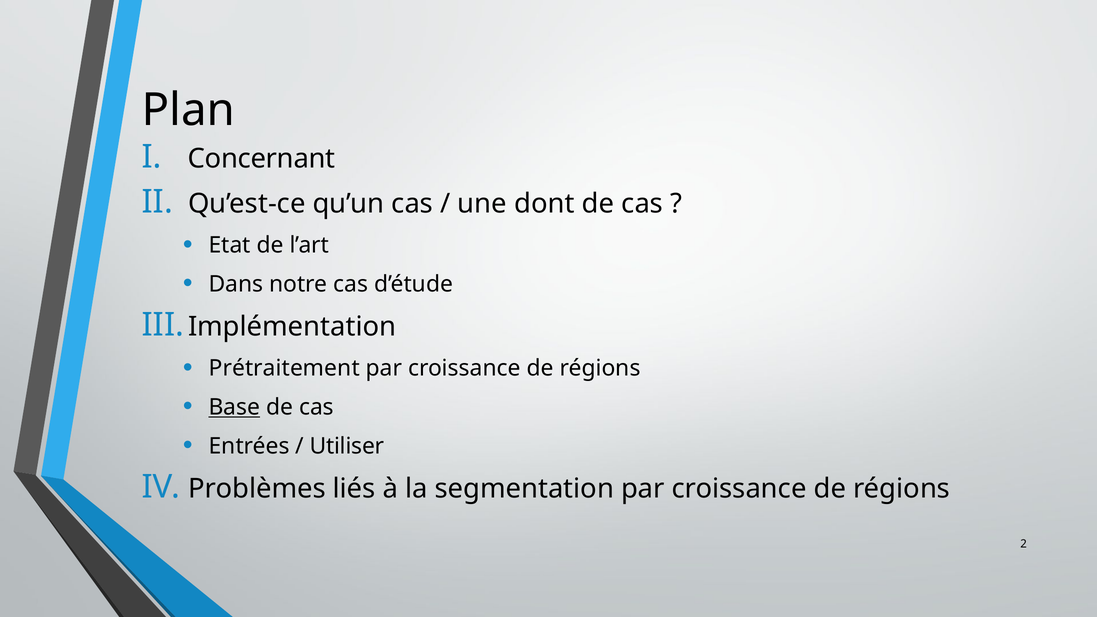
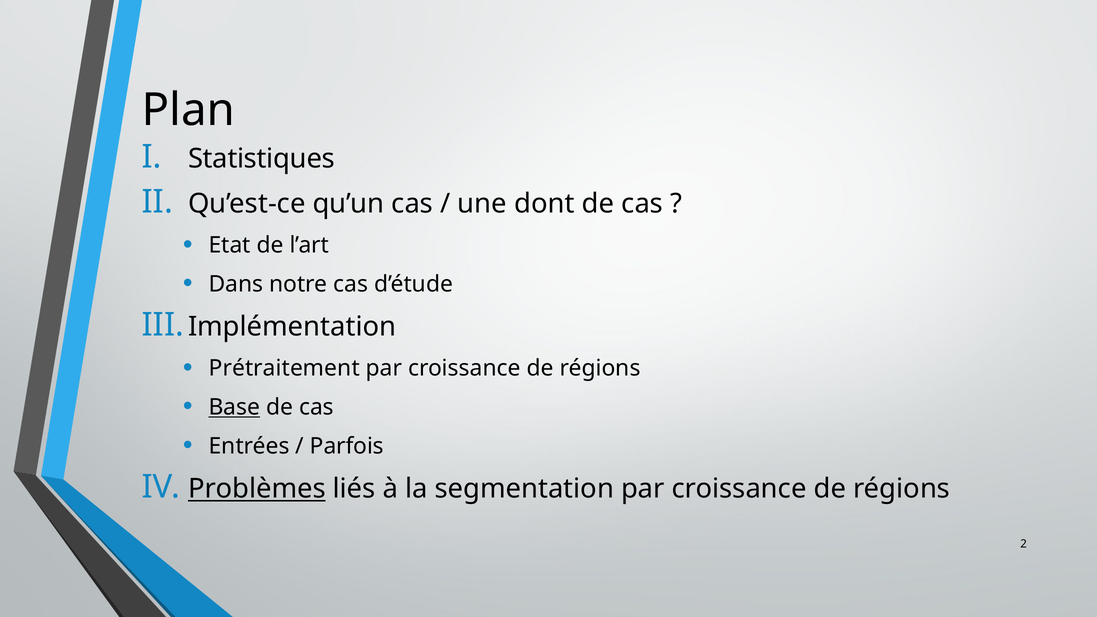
Concernant: Concernant -> Statistiques (261, 159)
Utiliser: Utiliser -> Parfois (347, 446)
Problèmes underline: none -> present (257, 489)
